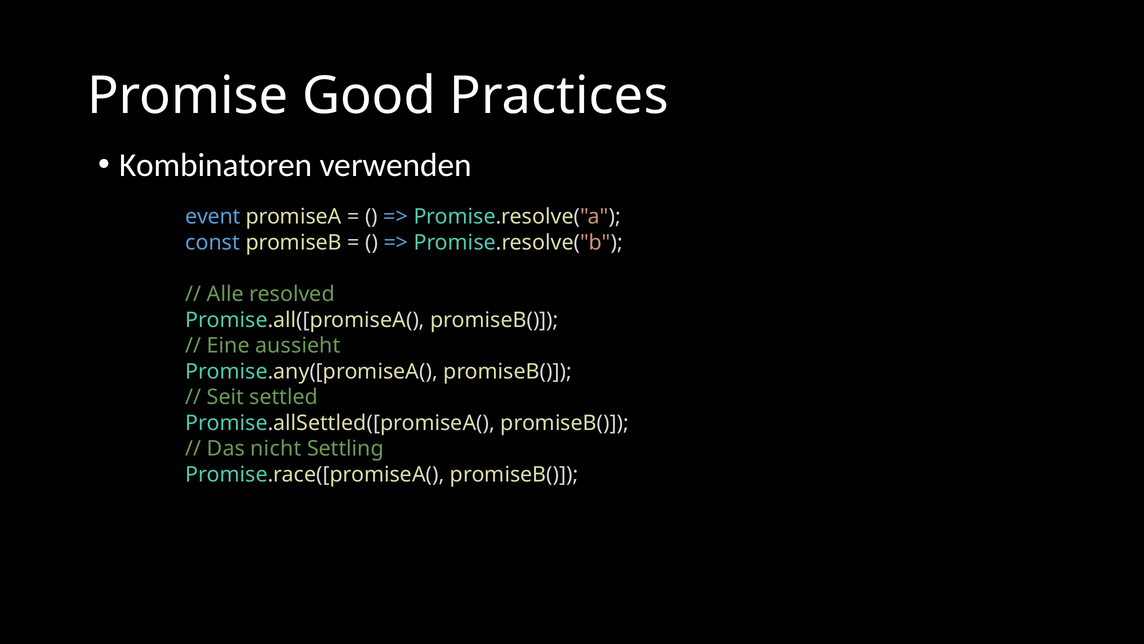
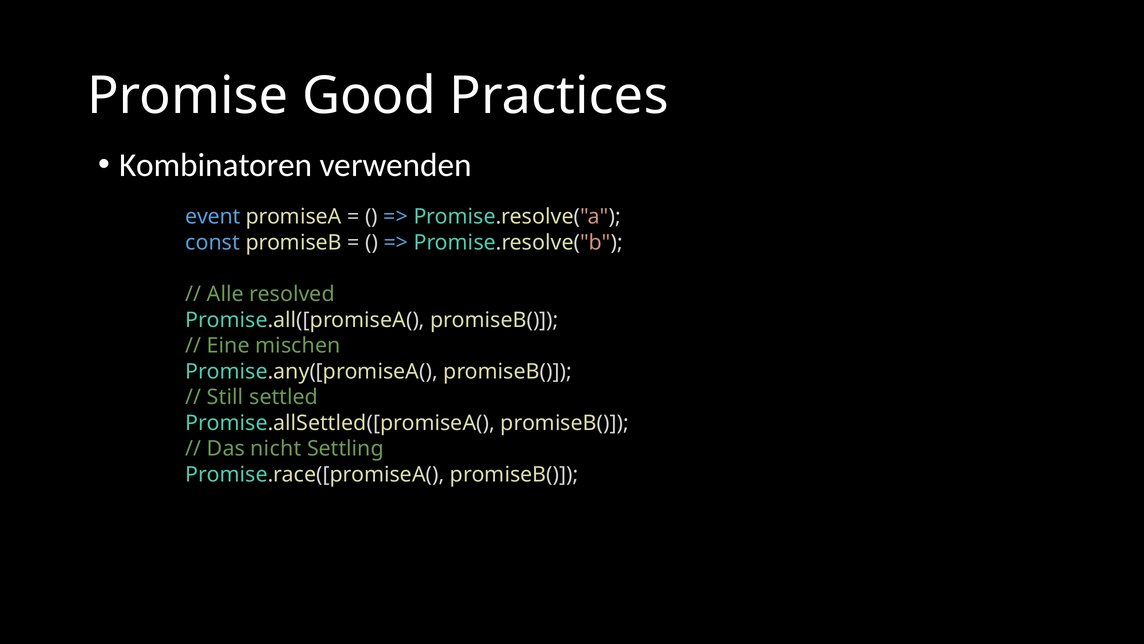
aussieht: aussieht -> mischen (298, 345)
Seit: Seit -> Still (225, 397)
